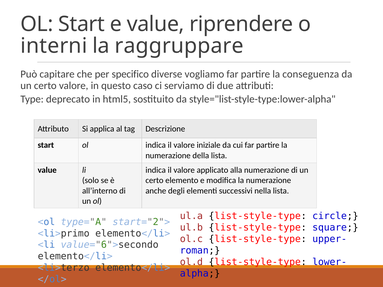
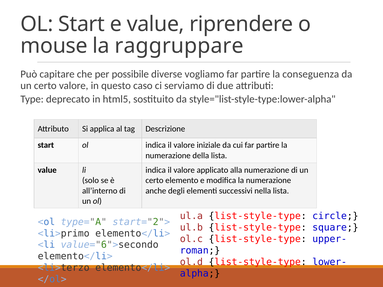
interni: interni -> mouse (54, 46)
specifico: specifico -> possibile (130, 74)
